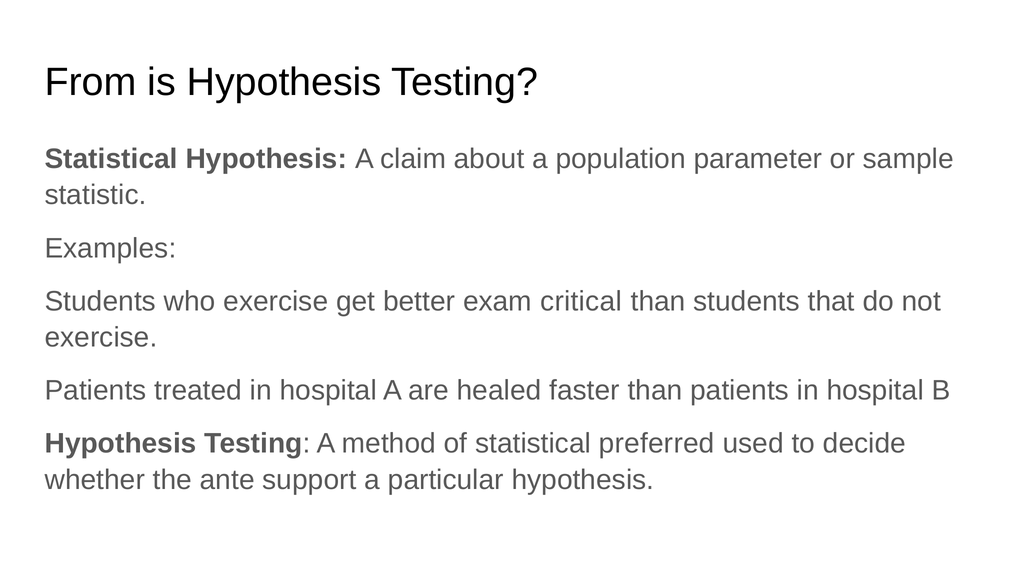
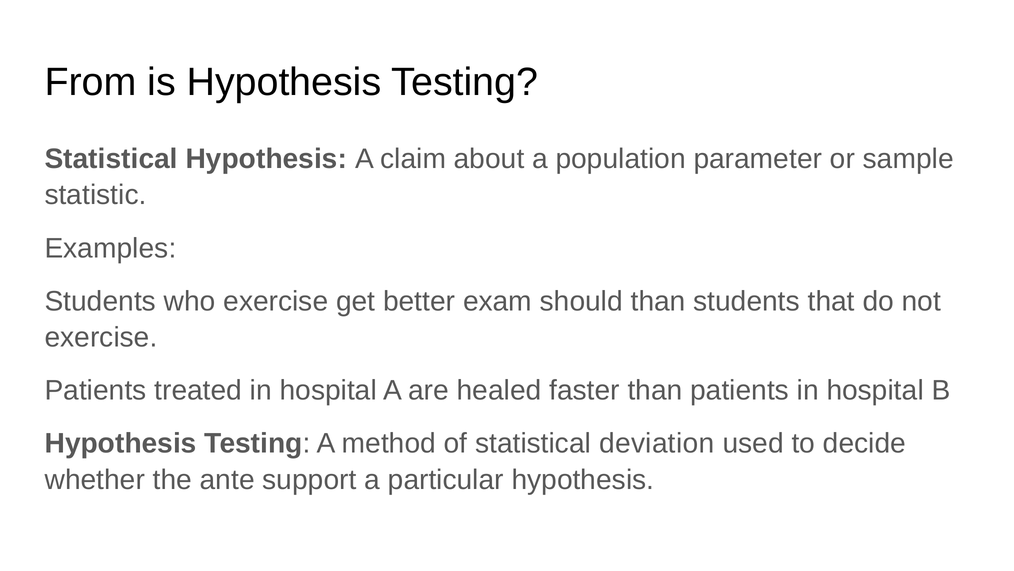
critical: critical -> should (581, 301)
preferred: preferred -> deviation (657, 443)
